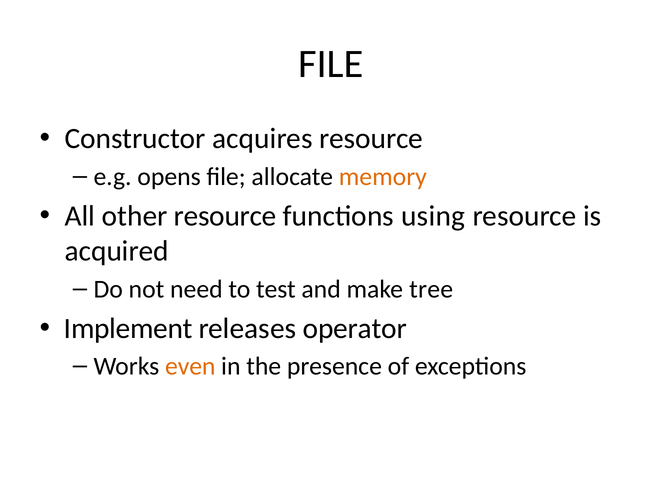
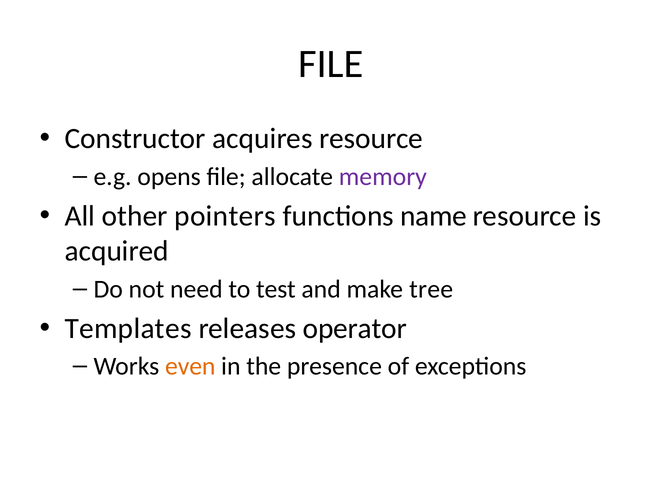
memory colour: orange -> purple (383, 177)
other resource: resource -> pointers (225, 216)
using: using -> name (433, 216)
Implement: Implement -> Templates (128, 329)
